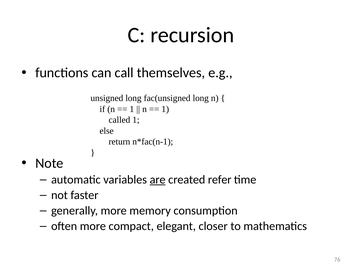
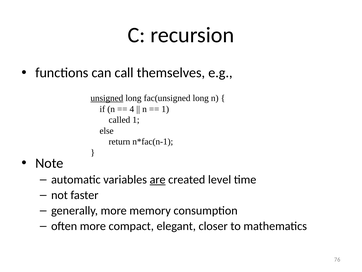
unsigned underline: none -> present (107, 98)
1: 1 -> 4 (132, 109)
refer: refer -> level (220, 179)
